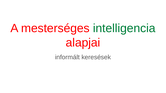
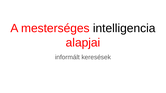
intelligencia colour: green -> black (124, 28)
